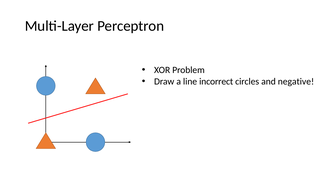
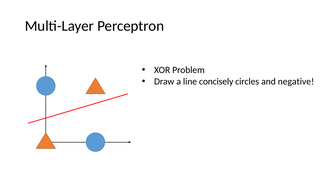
incorrect: incorrect -> concisely (216, 81)
